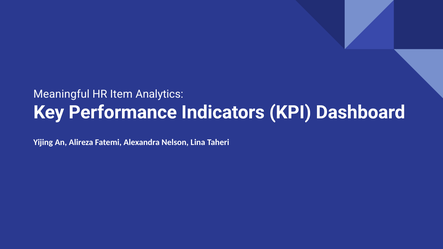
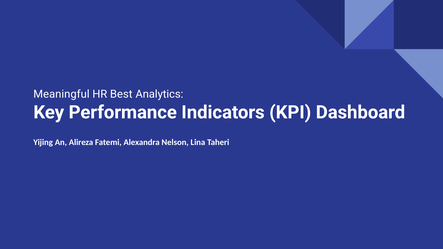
Item: Item -> Best (121, 94)
